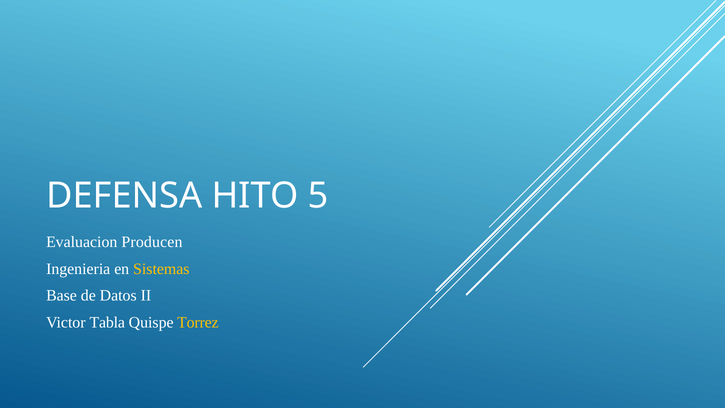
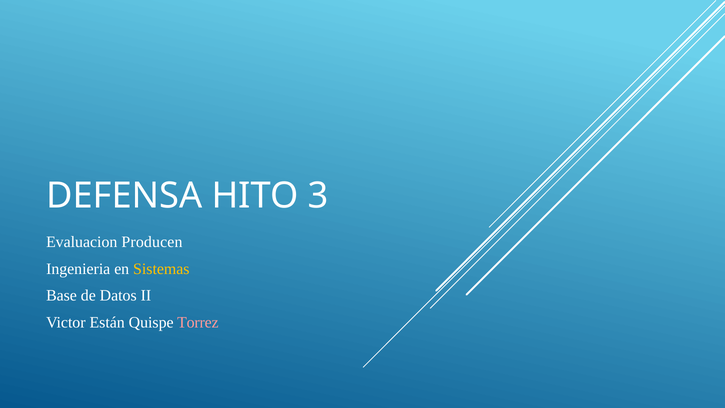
5: 5 -> 3 (318, 196)
Tabla: Tabla -> Están (107, 322)
Torrez colour: yellow -> pink (198, 322)
